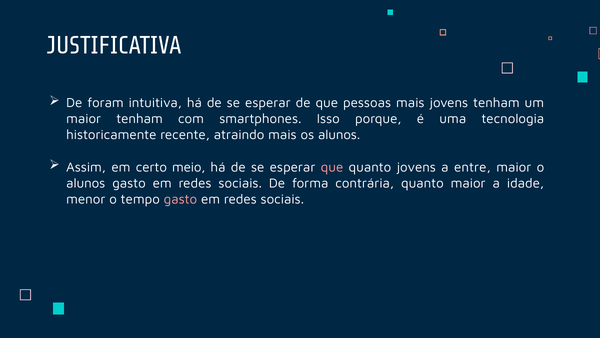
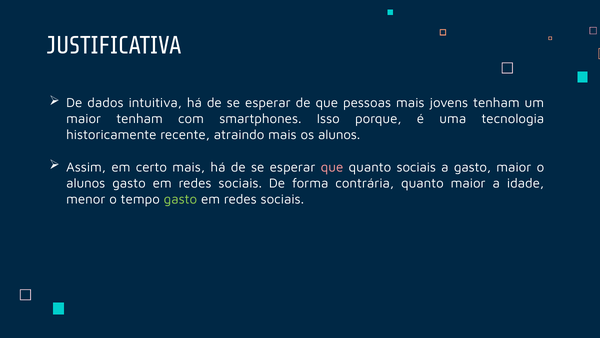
foram: foram -> dados (105, 103)
certo meio: meio -> mais (189, 167)
quanto jovens: jovens -> sociais (416, 167)
a entre: entre -> gasto (473, 167)
gasto colour: pink -> light green (180, 199)
